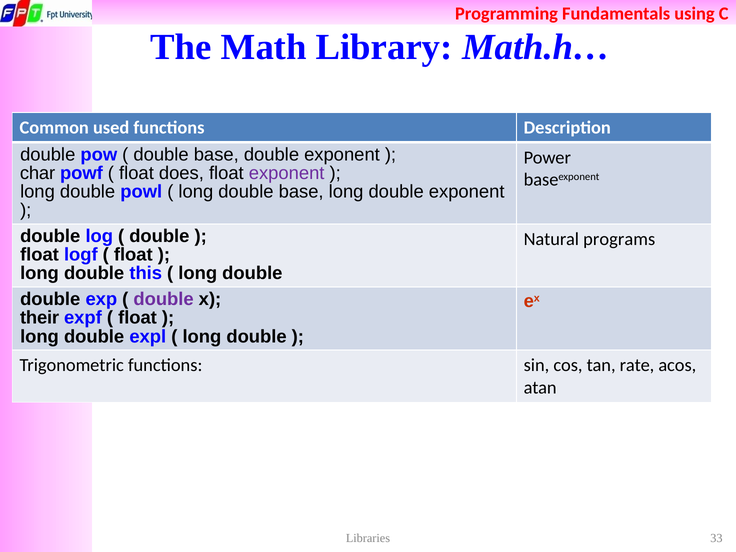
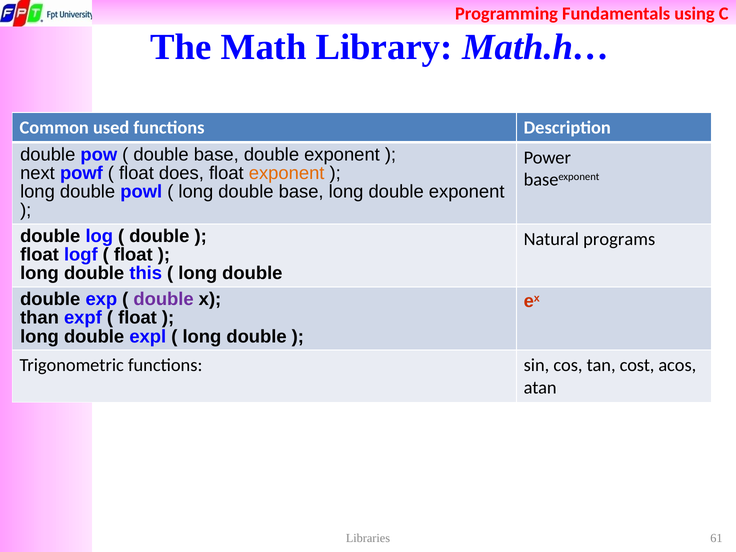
char: char -> next (37, 173)
exponent colour: purple -> orange (287, 173)
their: their -> than (40, 318)
rate: rate -> cost (637, 365)
33: 33 -> 61 (716, 538)
